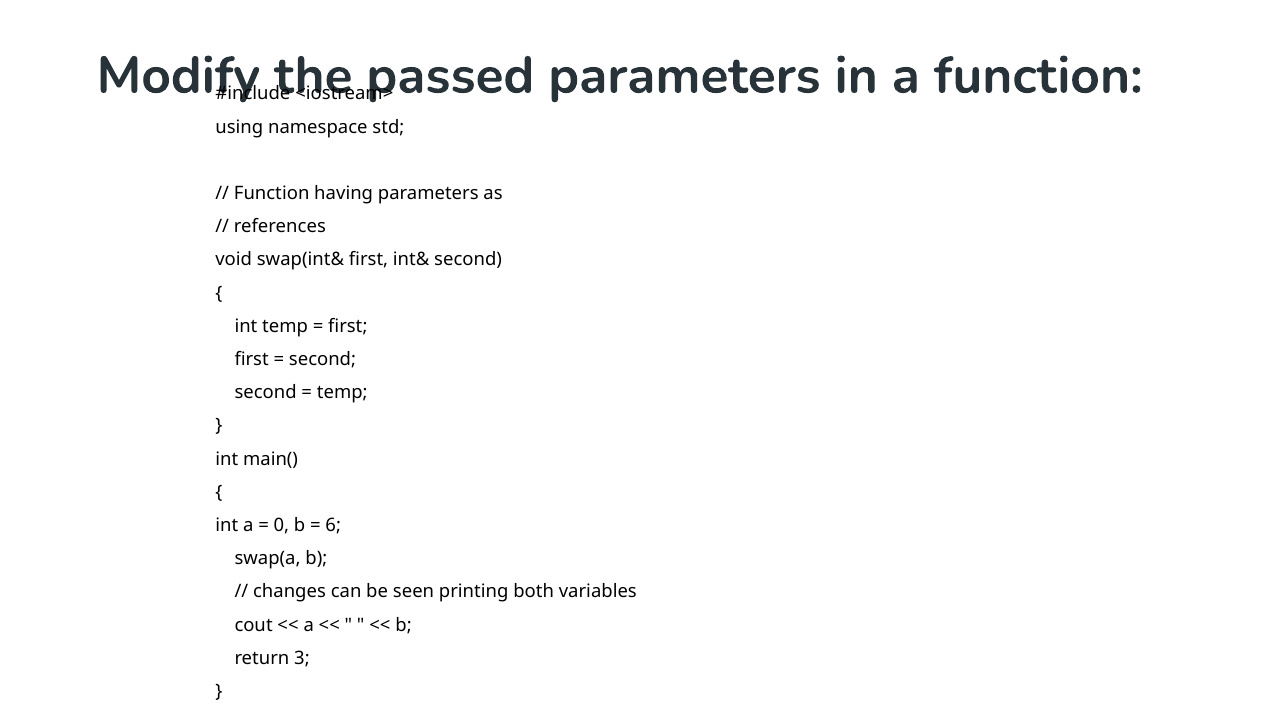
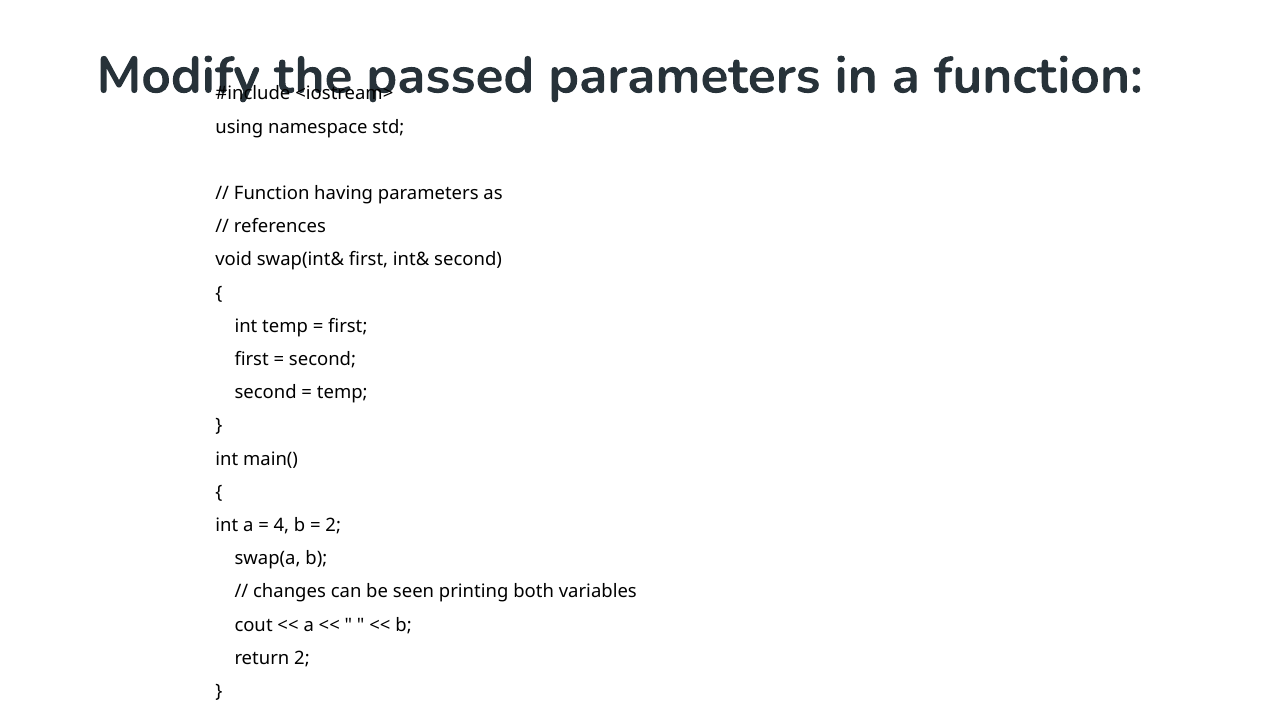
0: 0 -> 4 (281, 525)
6: 6 -> 2 (333, 525)
return 3: 3 -> 2 (302, 658)
